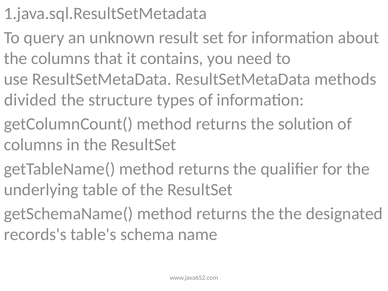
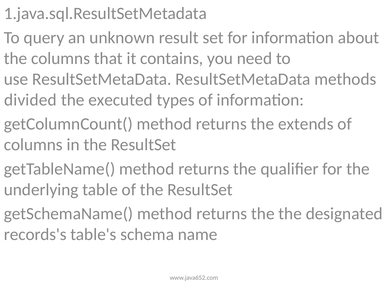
structure: structure -> executed (121, 100)
solution: solution -> extends (306, 124)
